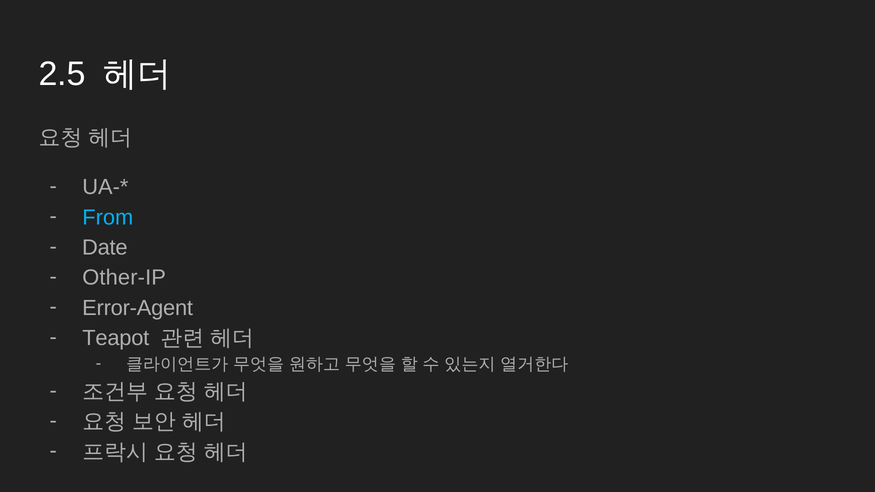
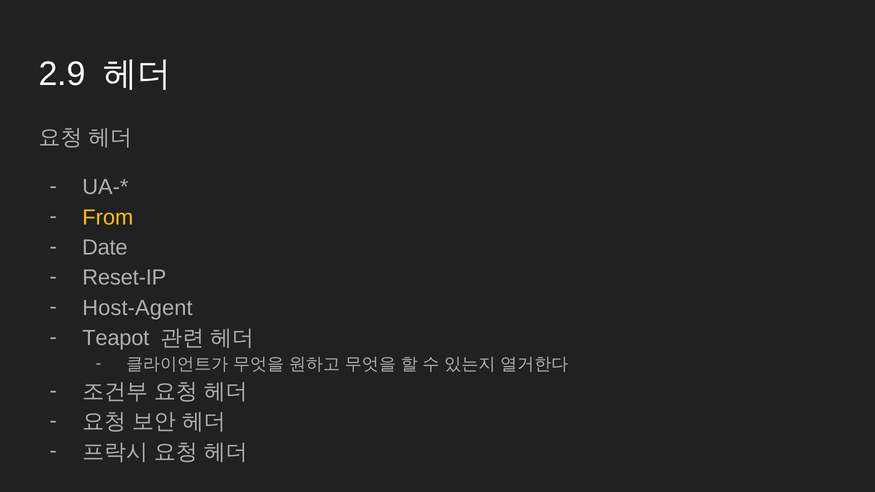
2.5: 2.5 -> 2.9 (62, 74)
From colour: light blue -> yellow (108, 217)
Other-IP: Other-IP -> Reset-IP (124, 278)
Error-Agent: Error-Agent -> Host-Agent (137, 308)
